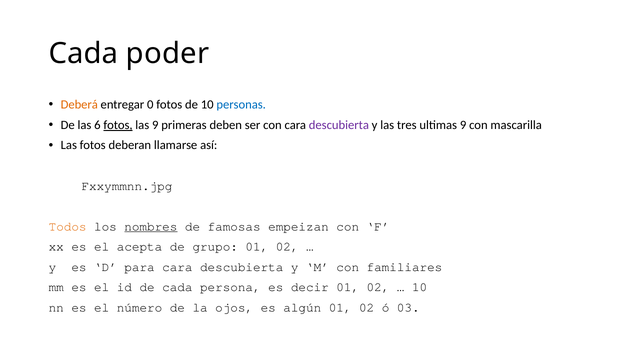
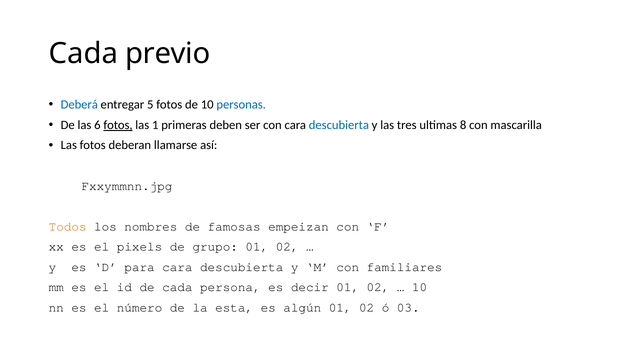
poder: poder -> previo (168, 54)
Deberá colour: orange -> blue (79, 105)
0: 0 -> 5 (150, 105)
las 9: 9 -> 1 (155, 125)
descubierta colour: purple -> blue (339, 125)
ultimas 9: 9 -> 8 (463, 125)
nombres underline: present -> none (151, 227)
acepta: acepta -> pixels (140, 247)
ojos: ojos -> esta (234, 308)
